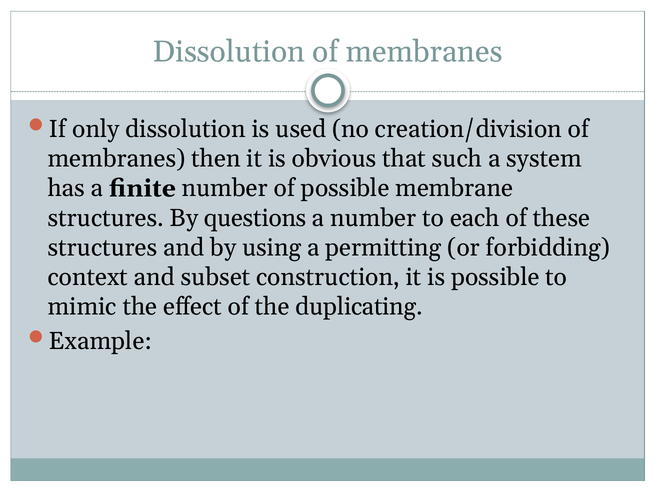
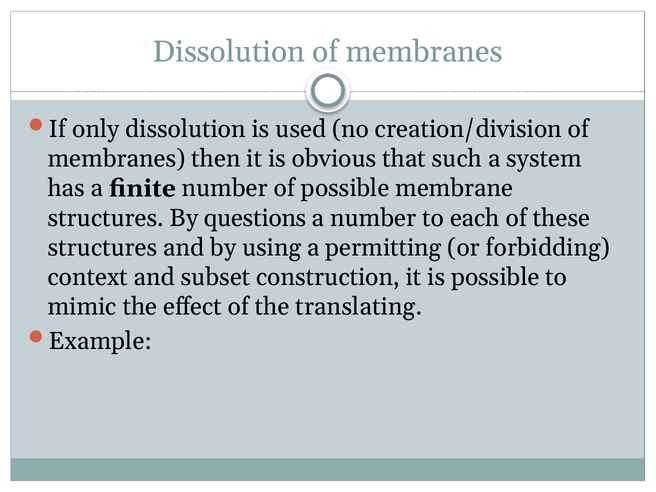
duplicating: duplicating -> translating (359, 307)
